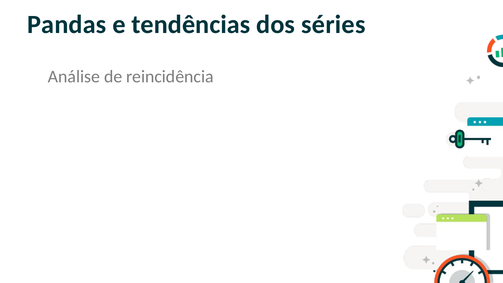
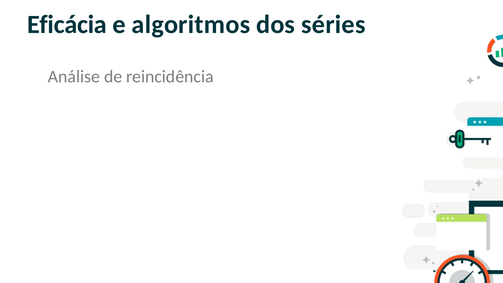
Pandas: Pandas -> Eficácia (67, 25)
tendências: tendências -> algoritmos (191, 25)
